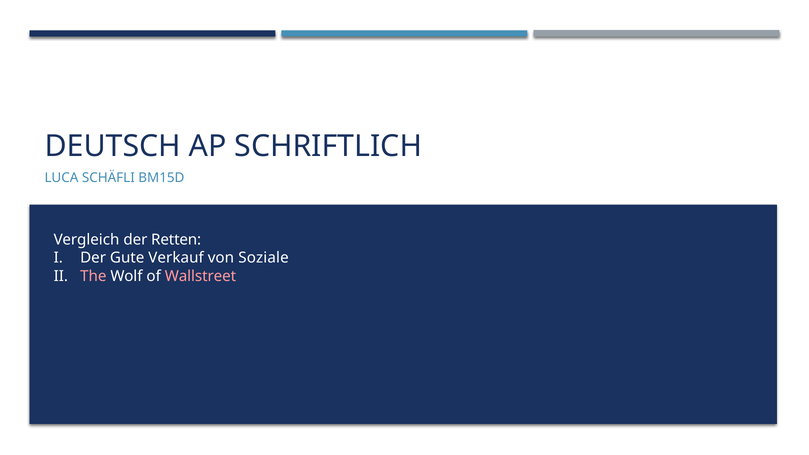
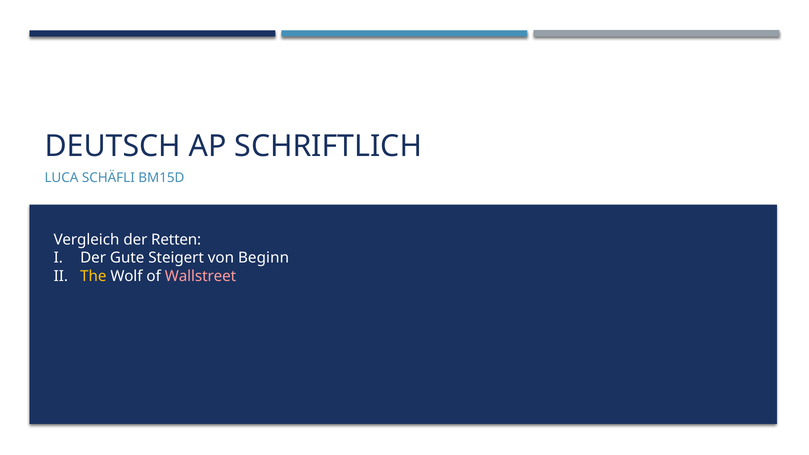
Verkauf: Verkauf -> Steigert (176, 258)
Soziale: Soziale -> Beginn (264, 258)
The colour: pink -> yellow (93, 276)
